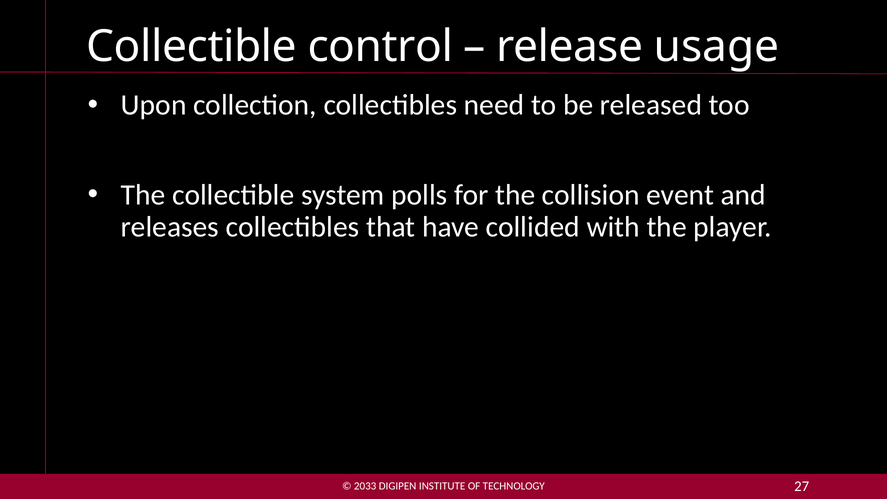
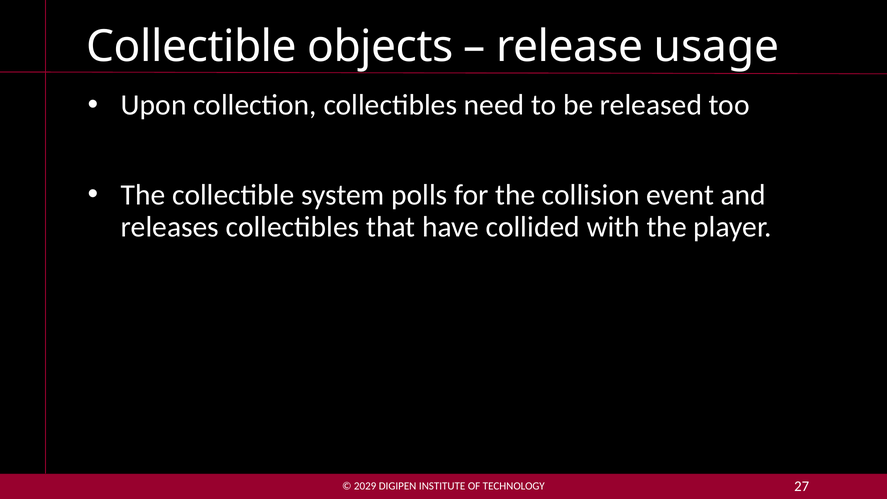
control: control -> objects (380, 47)
2033: 2033 -> 2029 (365, 486)
